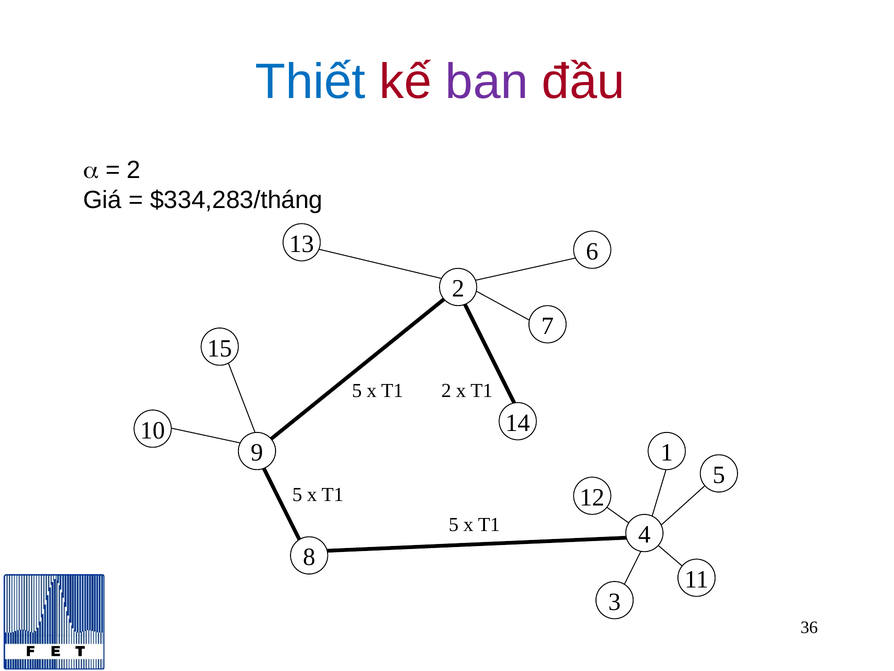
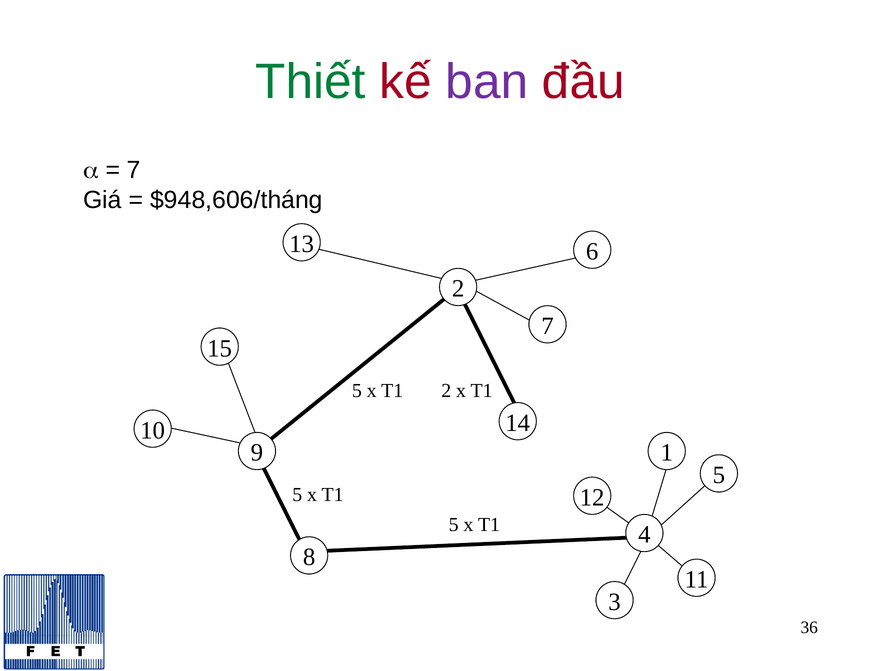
Thiết colour: blue -> green (310, 82)
2: 2 -> 7 (134, 170)
$334,283/tháng: $334,283/tháng -> $948,606/tháng (236, 200)
